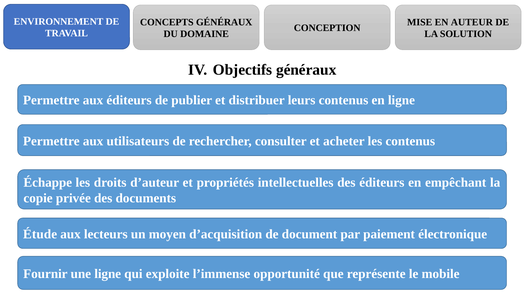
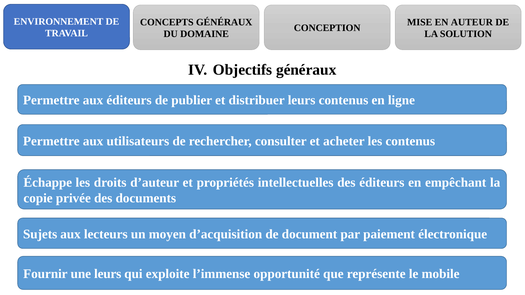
Étude: Étude -> Sujets (40, 234)
une ligne: ligne -> leurs (108, 274)
